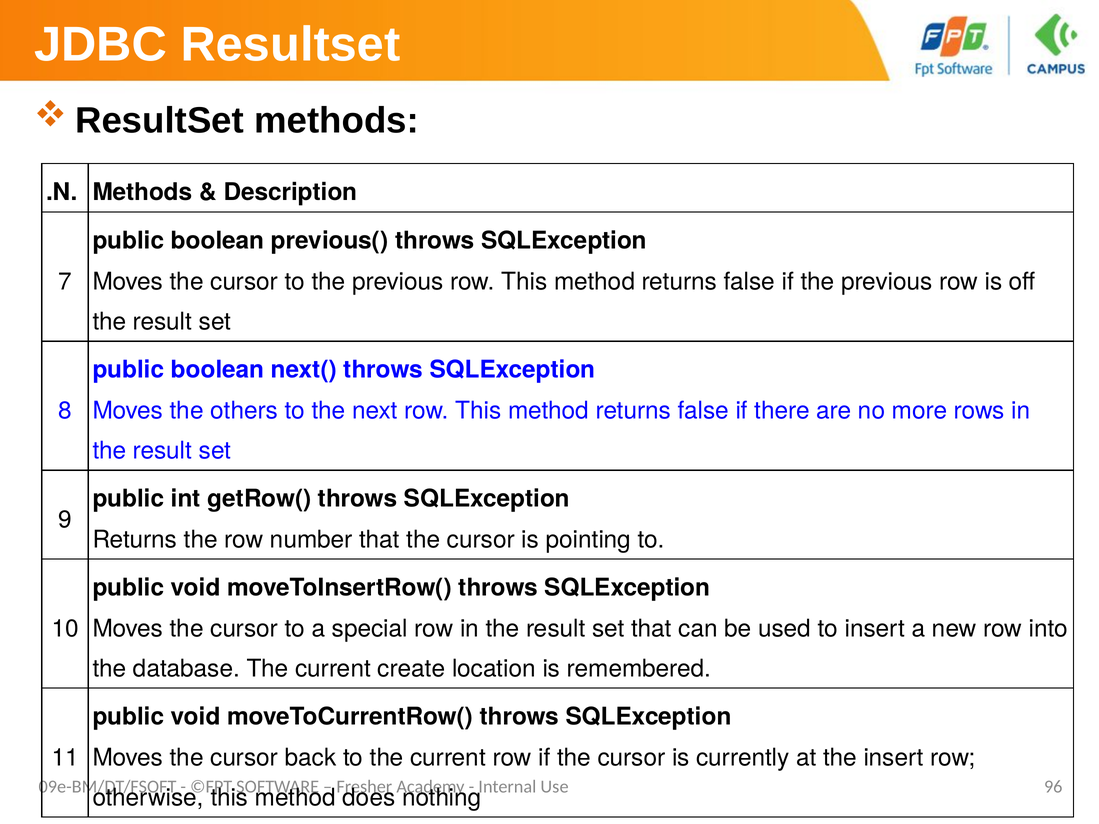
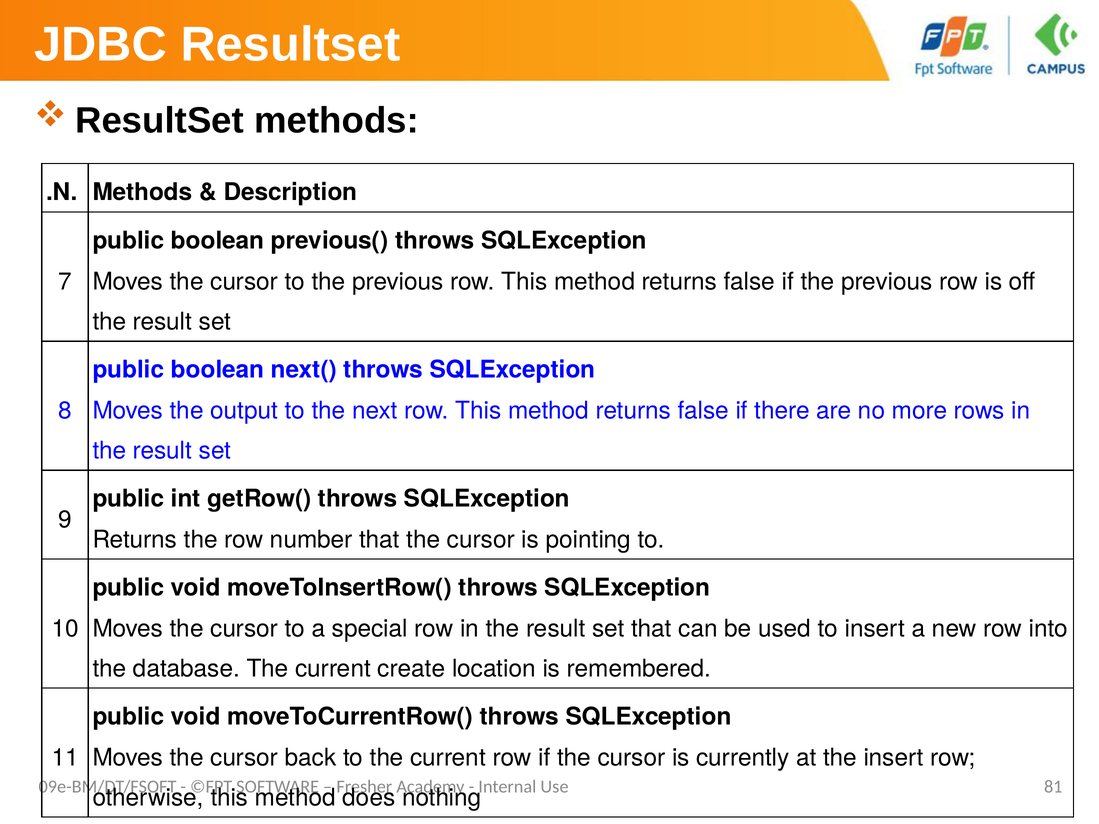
others: others -> output (244, 411)
96: 96 -> 81 (1053, 787)
